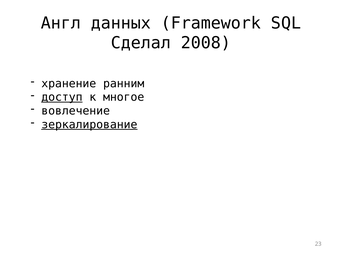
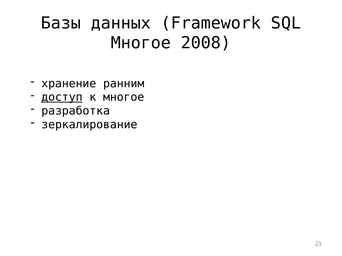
Англ: Англ -> Базы (61, 23)
Сделал: Сделал -> Многое (141, 43)
вовлечение: вовлечение -> разработка (76, 111)
зеркалирование underline: present -> none (89, 125)
